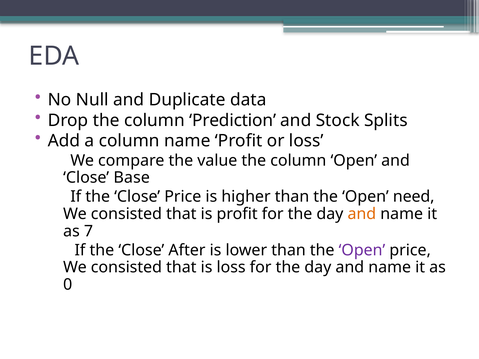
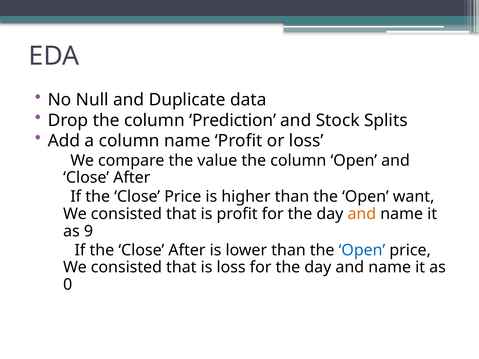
Base: Base -> After (132, 178)
need: need -> want (414, 197)
7: 7 -> 9 (88, 231)
Open colour: purple -> blue (362, 250)
